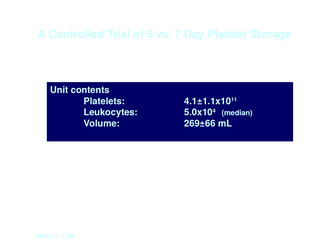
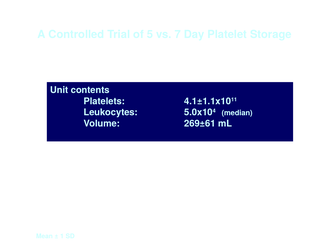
269±66: 269±66 -> 269±61 (200, 123)
